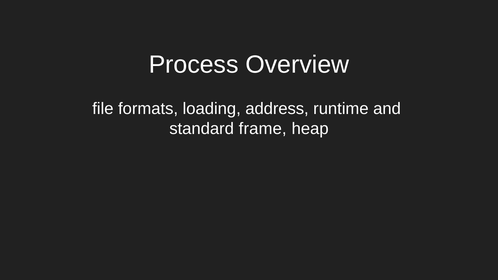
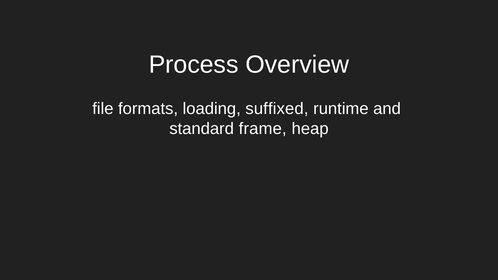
address: address -> suffixed (277, 109)
